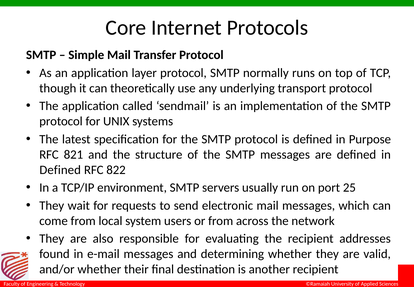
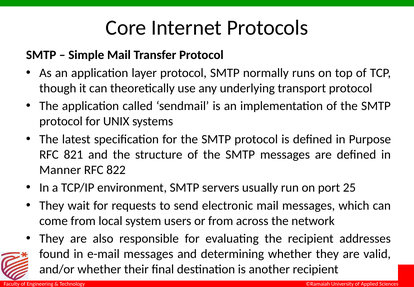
Defined: Defined -> Manner (60, 170)
